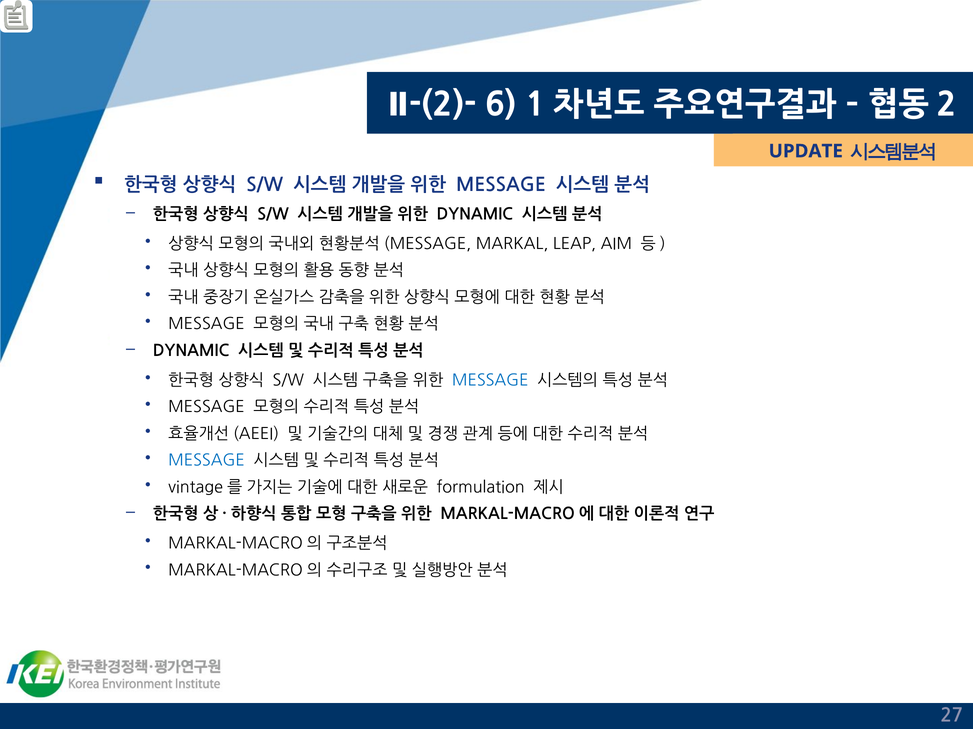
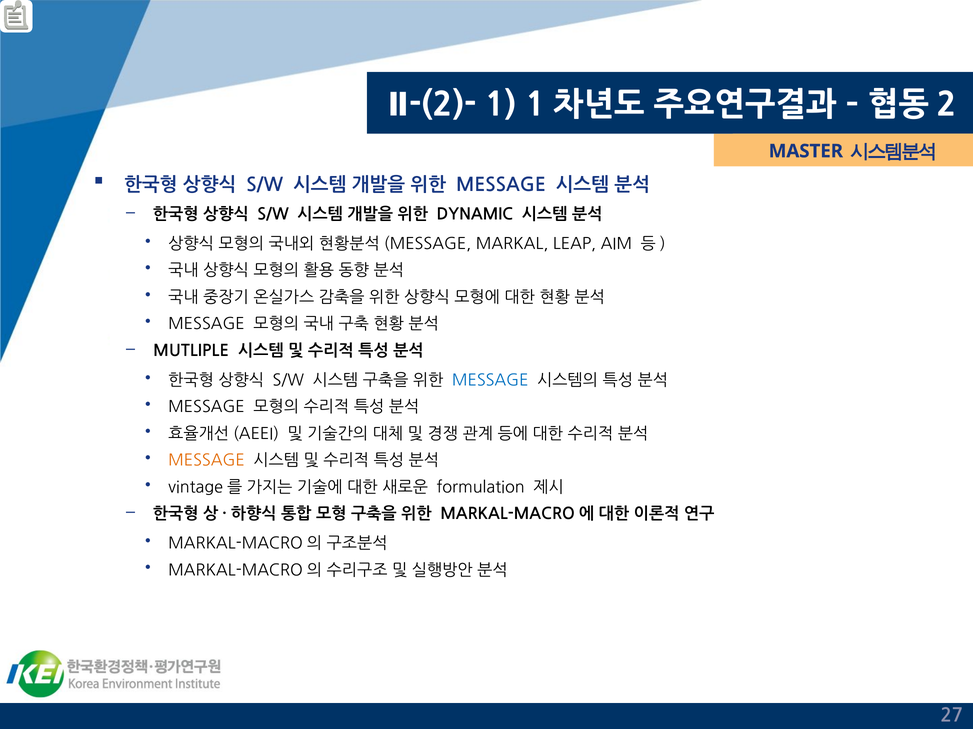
6: 6 -> 1 (501, 105)
UPDATE: UPDATE -> MASTER (806, 151)
DYNAMIC: DYNAMIC -> MUTLIPLE (191, 351)
MESSAGE colour: blue -> orange (206, 461)
